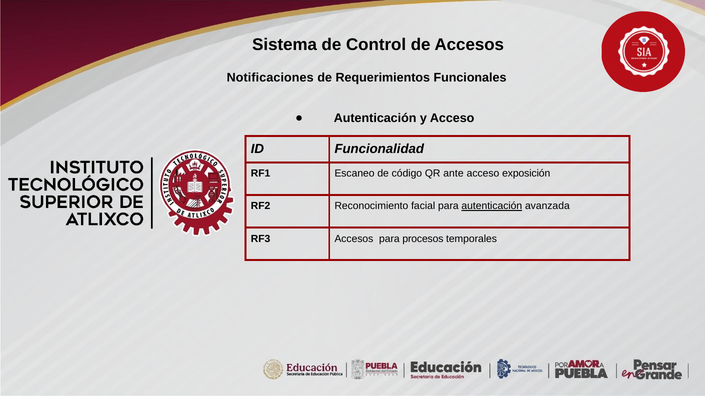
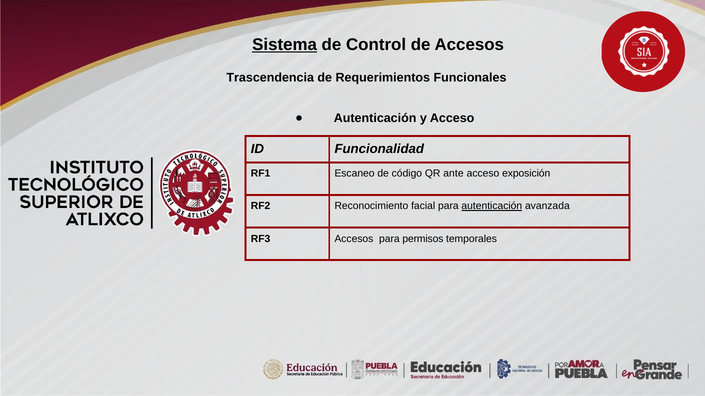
Sistema underline: none -> present (285, 45)
Notificaciones: Notificaciones -> Trascendencia (270, 78)
procesos: procesos -> permisos (423, 239)
